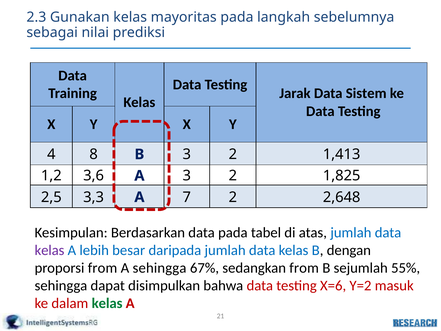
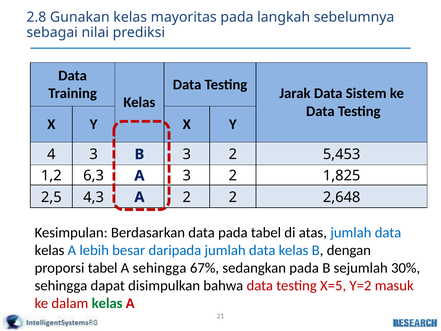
2.3: 2.3 -> 2.8 (36, 17)
4 8: 8 -> 3 (94, 154)
1,413: 1,413 -> 5,453 (342, 154)
3,6: 3,6 -> 6,3 (94, 176)
3,3: 3,3 -> 4,3 (94, 197)
A 7: 7 -> 2 (187, 197)
kelas colour: purple -> black (50, 250)
proporsi from: from -> tabel (103, 268)
sedangkan from: from -> pada (304, 268)
55%: 55% -> 30% (406, 268)
X=6: X=6 -> X=5 (333, 285)
